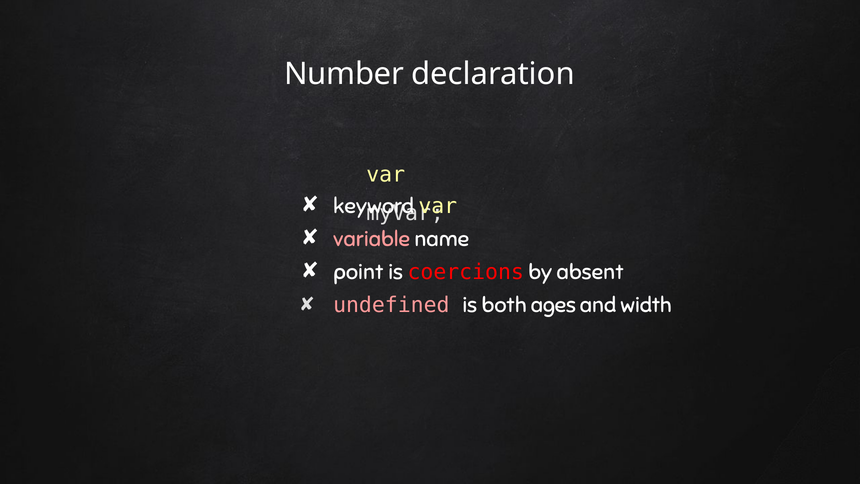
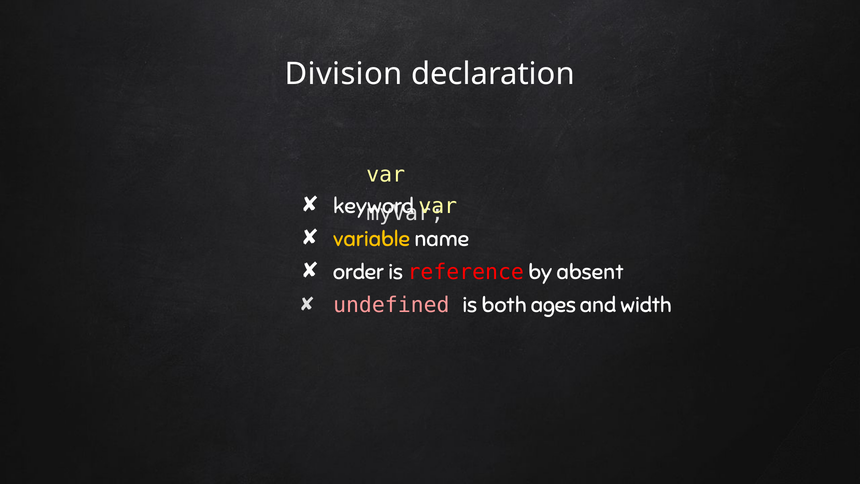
Number: Number -> Division (344, 74)
variable colour: pink -> yellow (372, 239)
point: point -> order (359, 272)
coercions: coercions -> reference (466, 272)
